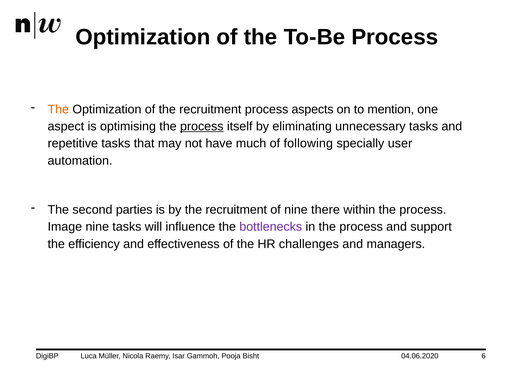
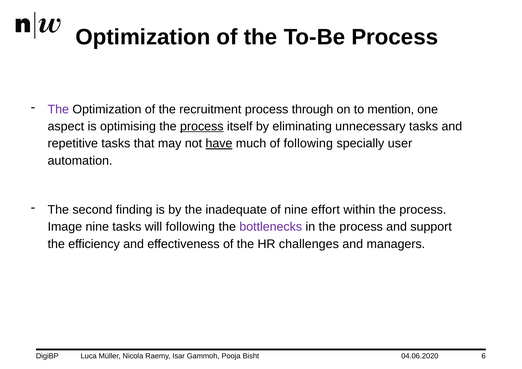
The colour: orange -> purple (58, 109)
aspects: aspects -> through (313, 109)
have underline: none -> present (219, 144)
parties: parties -> finding (134, 210)
by the recruitment: recruitment -> inadequate (236, 210)
there: there -> effort (326, 210)
will influence: influence -> following (190, 227)
